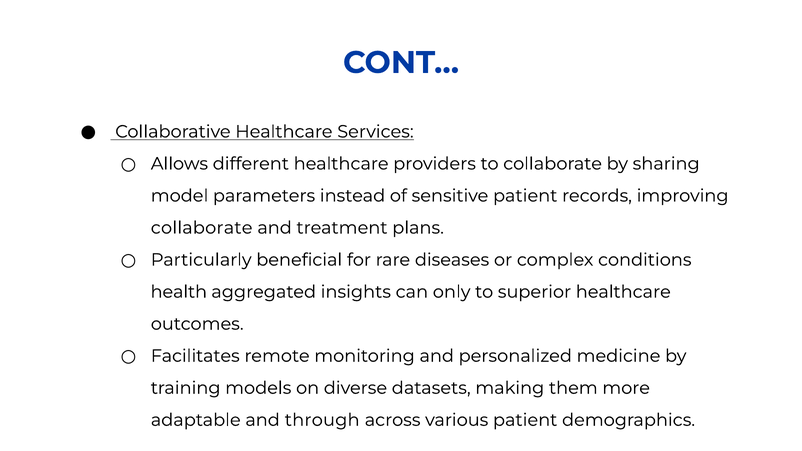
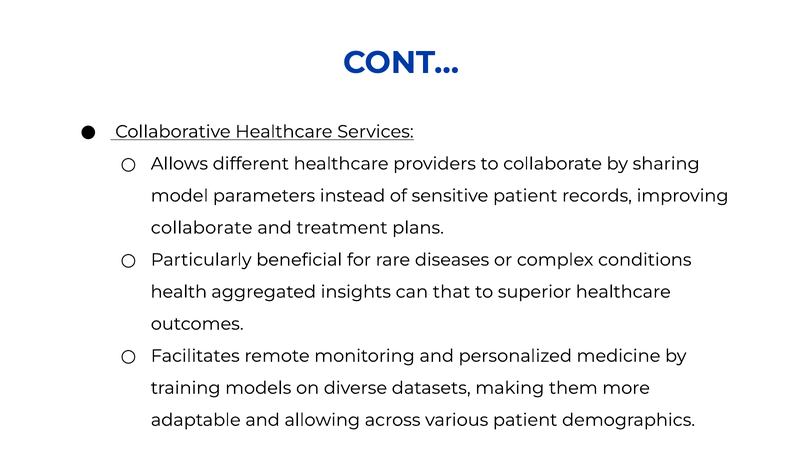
only: only -> that (452, 292)
through: through -> allowing (322, 420)
